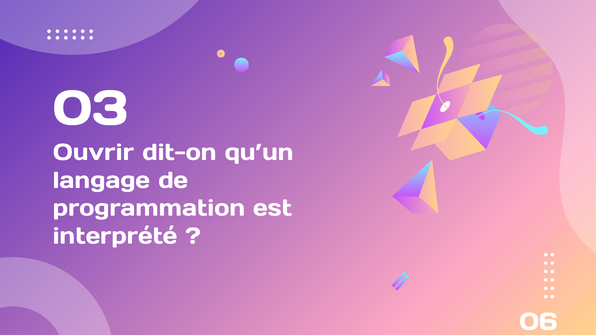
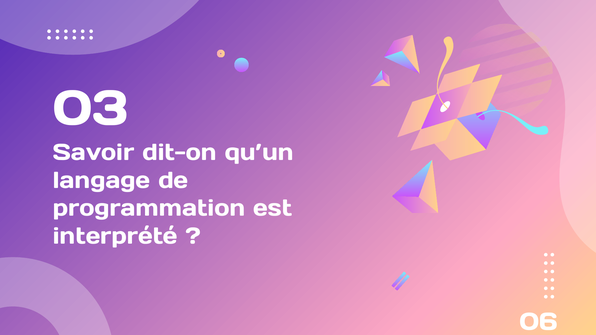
Ouvrir: Ouvrir -> Savoir (94, 153)
